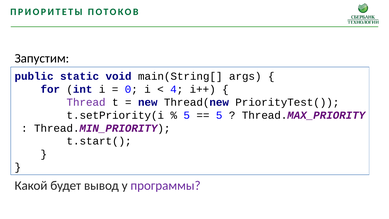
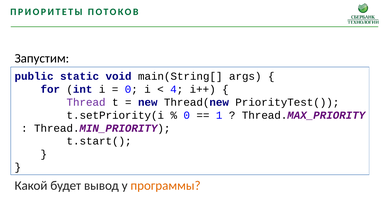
5: 5 -> 0 (187, 115)
5: 5 -> 1 (219, 115)
программы colour: purple -> orange (166, 185)
